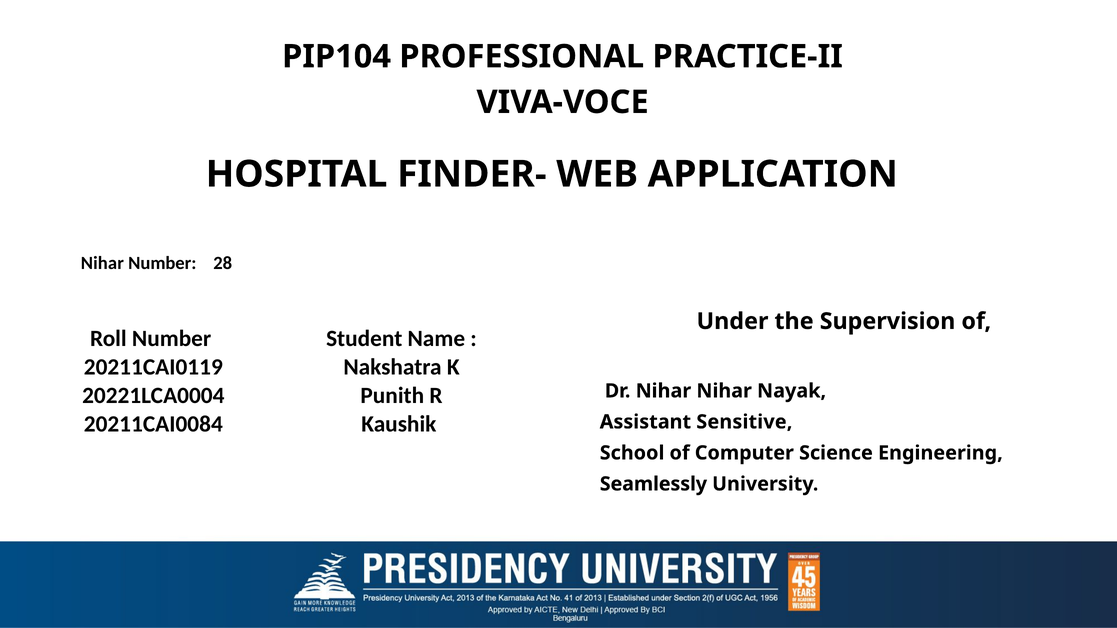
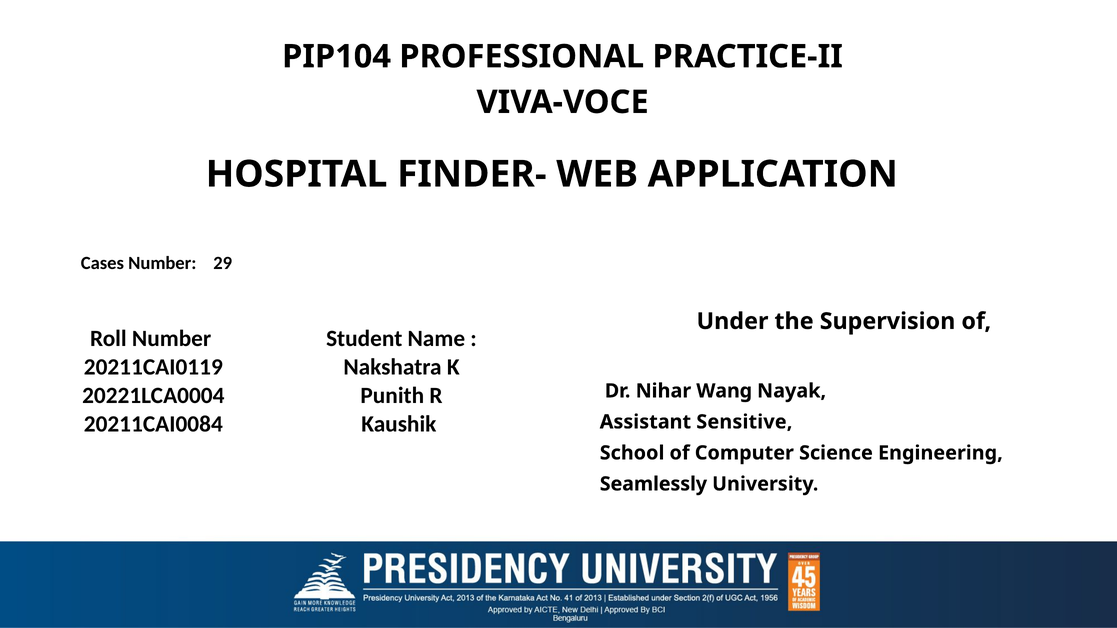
Nihar: Nihar -> Cases (102, 263)
28: 28 -> 29 (223, 263)
Nihar Nihar: Nihar -> Wang (724, 391)
